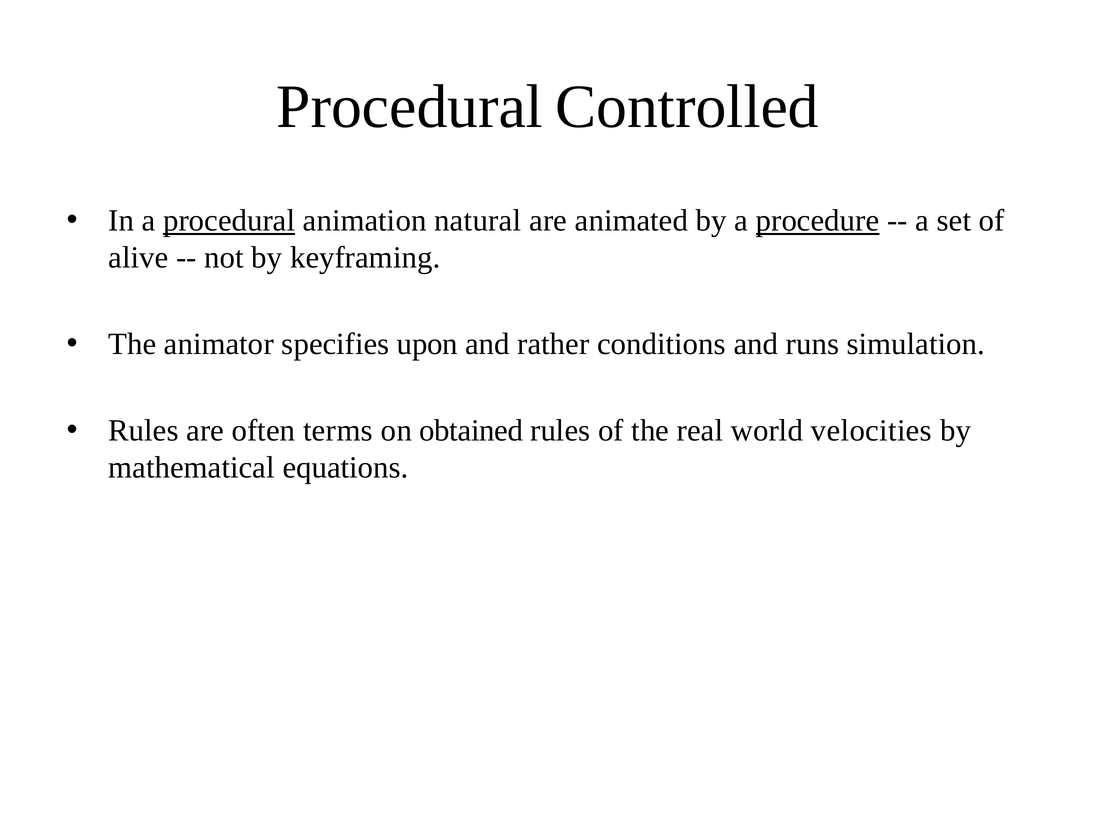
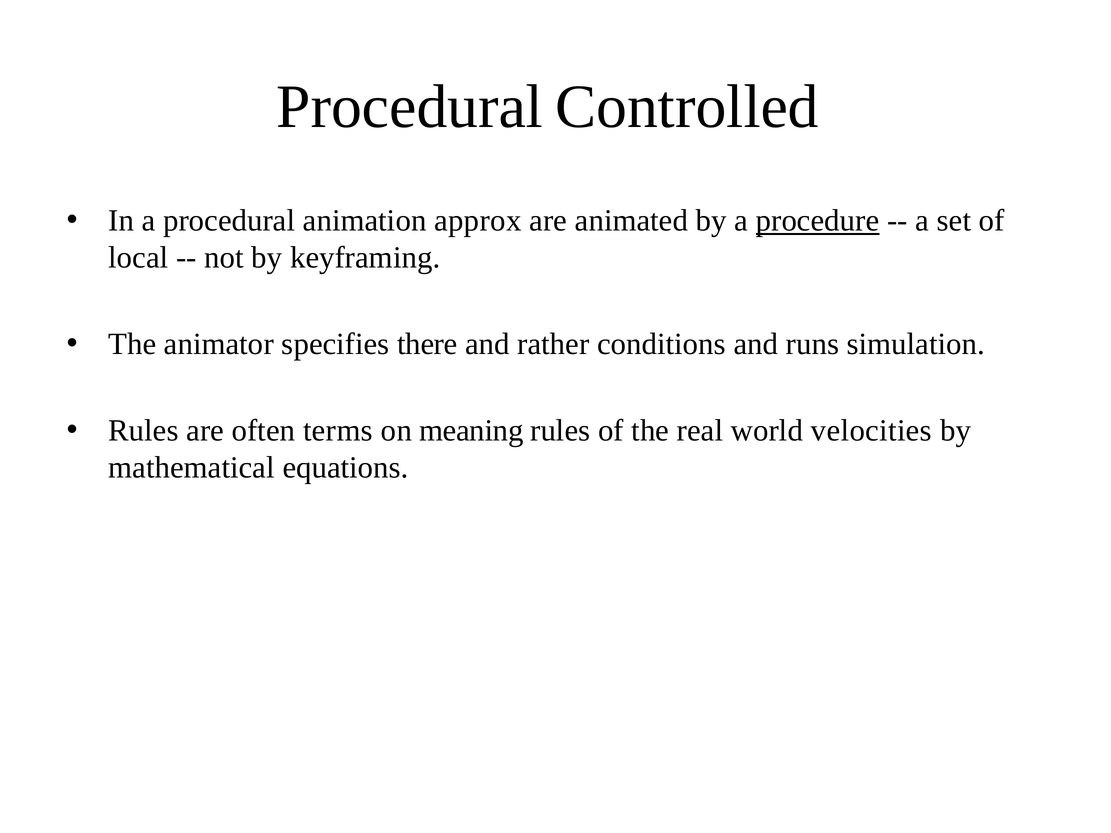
procedural underline: present -> none (229, 221)
natural: natural -> approx (478, 221)
alive: alive -> local (138, 258)
upon: upon -> there (427, 344)
obtained: obtained -> meaning (471, 431)
